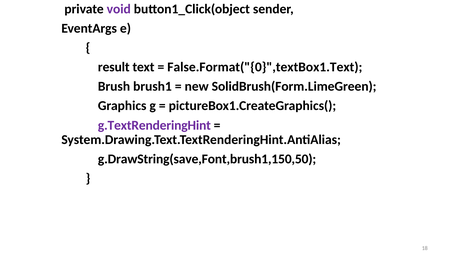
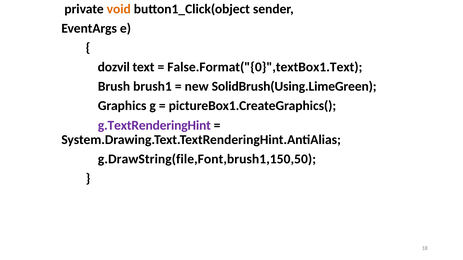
void colour: purple -> orange (119, 9)
result: result -> dozvil (114, 67)
SolidBrush(Form.LimeGreen: SolidBrush(Form.LimeGreen -> SolidBrush(Using.LimeGreen (294, 87)
g.DrawString(save,Font,brush1,150,50: g.DrawString(save,Font,brush1,150,50 -> g.DrawString(file,Font,brush1,150,50 (207, 159)
